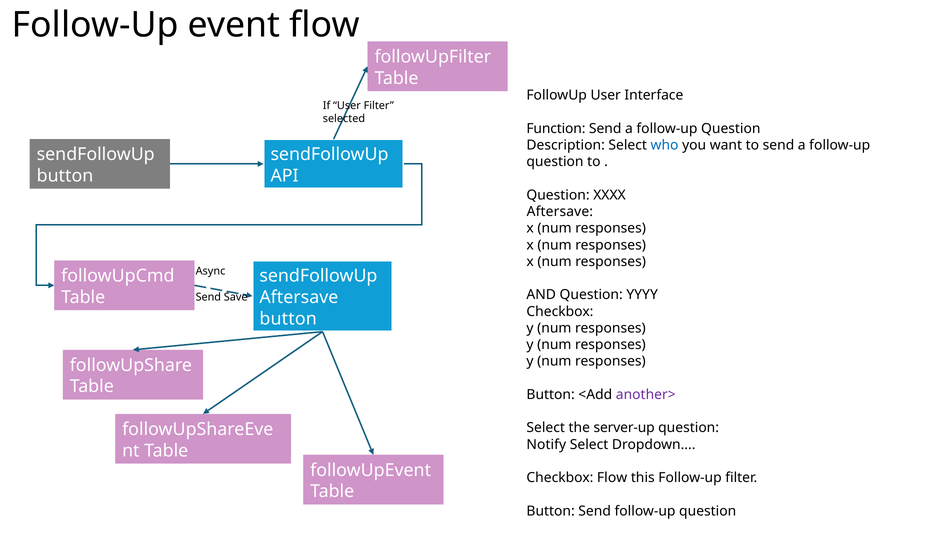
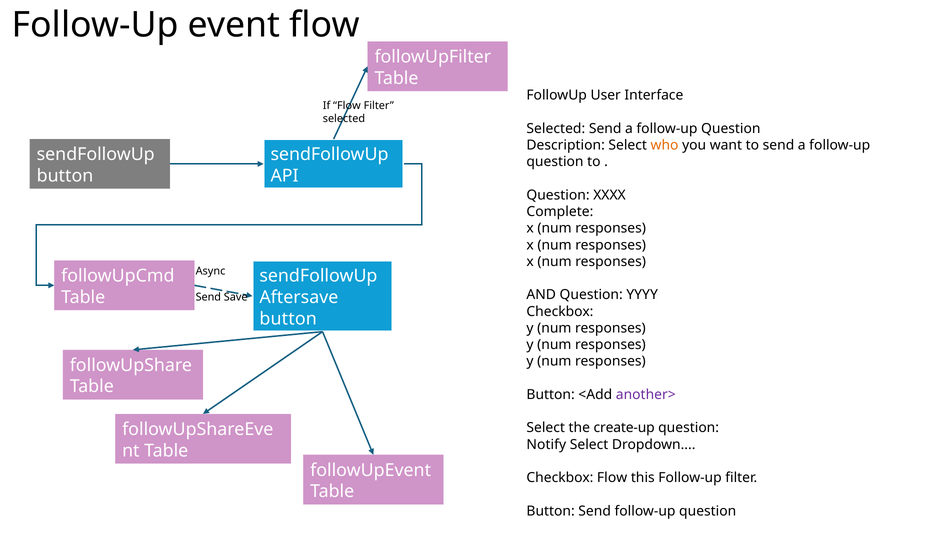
If User: User -> Flow (347, 106)
Function: Function -> Selected (556, 129)
who colour: blue -> orange (665, 145)
Aftersave: Aftersave -> Complete (560, 212)
server-up: server-up -> create-up (624, 428)
